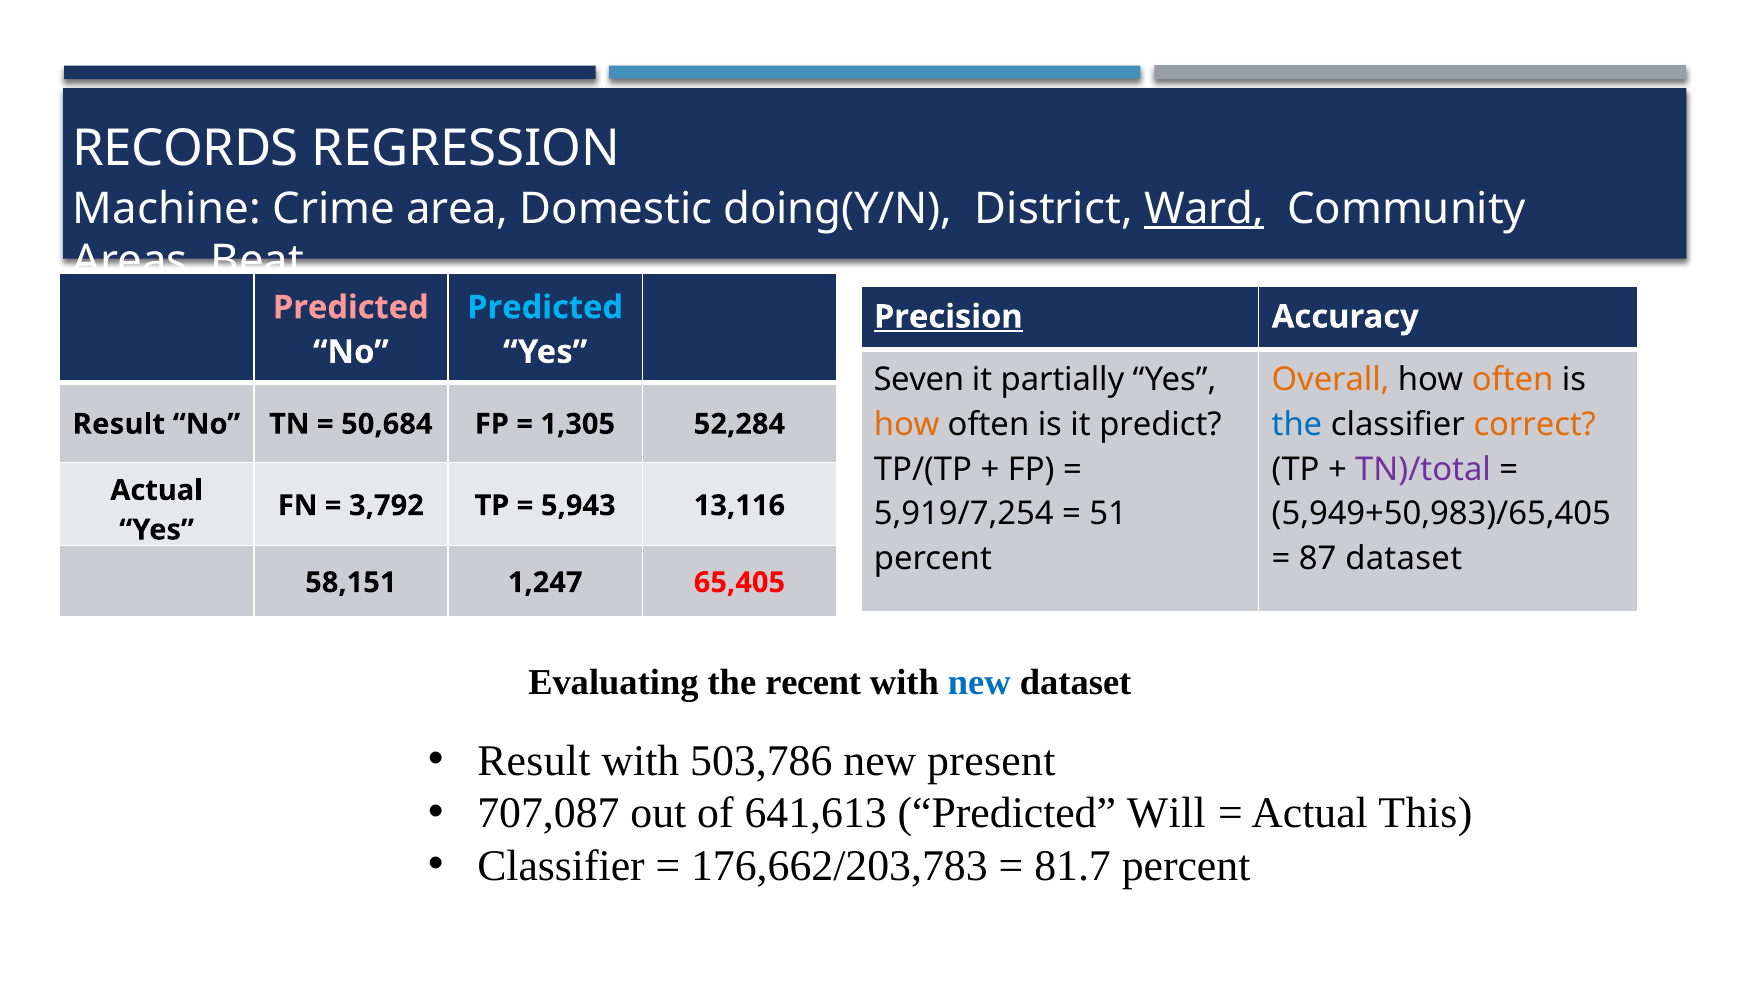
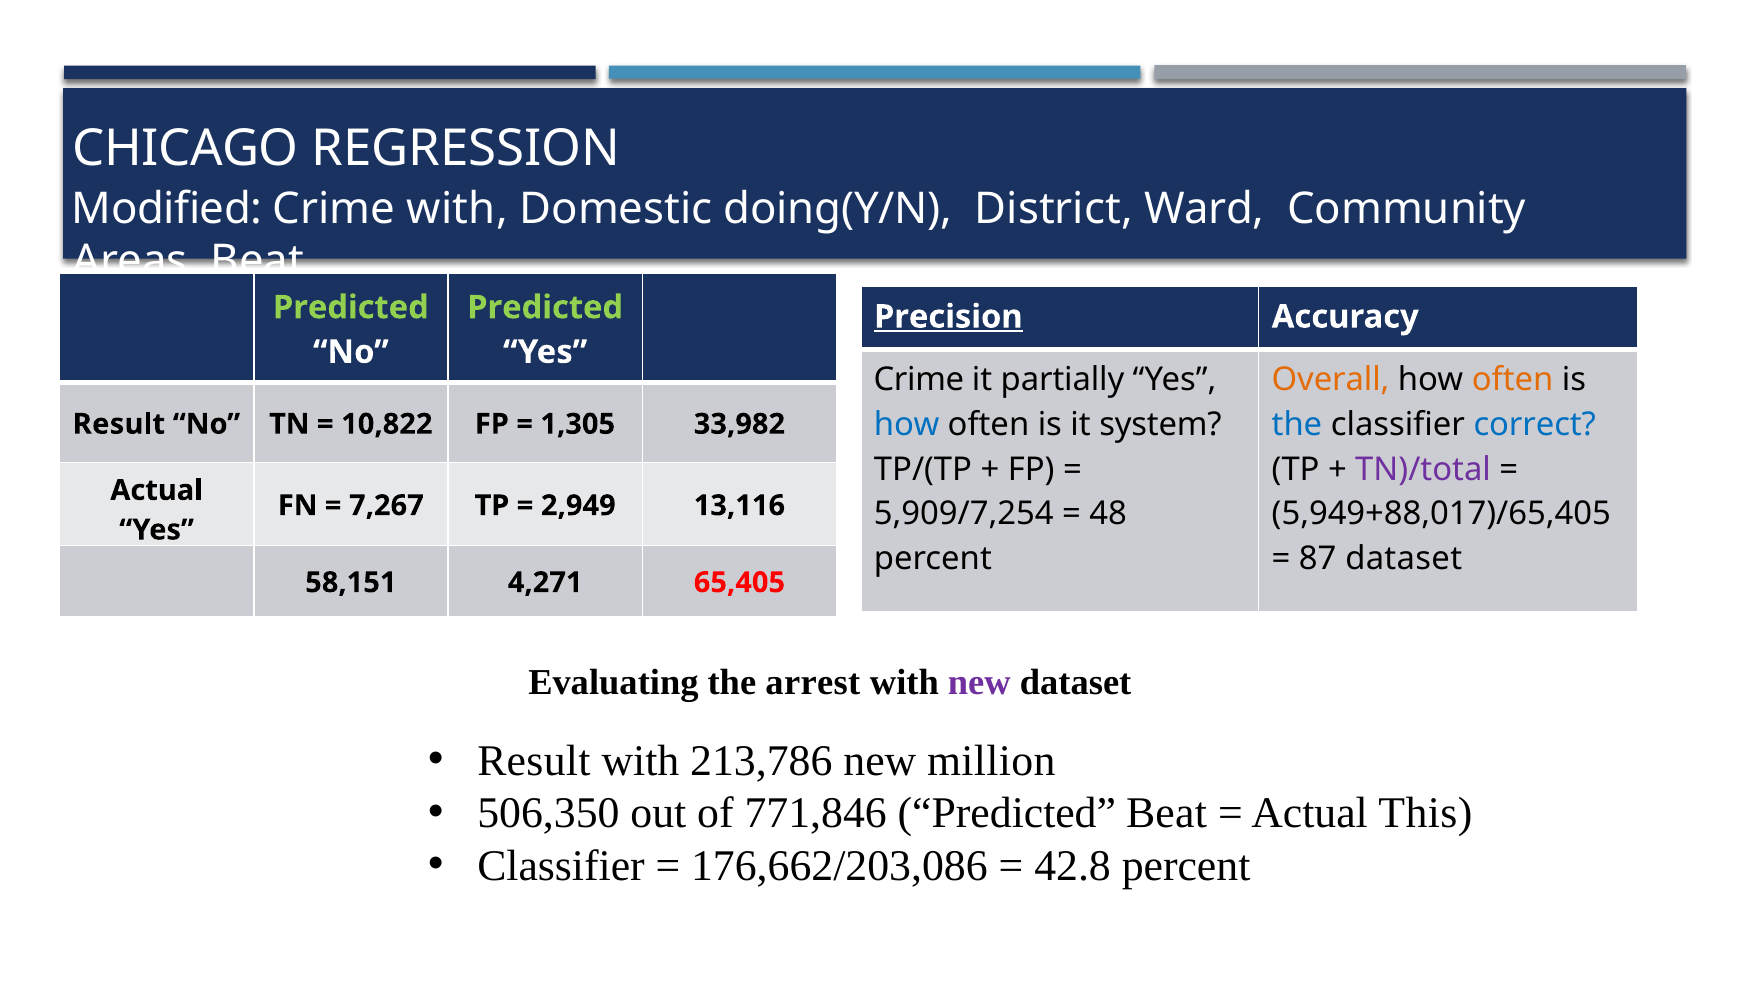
RECORDS: RECORDS -> CHICAGO (186, 148)
Machine: Machine -> Modified (167, 209)
Crime area: area -> with (457, 209)
Ward underline: present -> none (1204, 209)
Predicted colour: pink -> light green (351, 308)
Predicted colour: light blue -> light green (545, 308)
Seven: Seven -> Crime (919, 380)
how colour: orange -> blue (907, 425)
predict: predict -> system (1161, 425)
correct colour: orange -> blue (1535, 425)
50,684: 50,684 -> 10,822 (387, 424)
52,284: 52,284 -> 33,982 (739, 424)
3,792: 3,792 -> 7,267 (386, 506)
5,943: 5,943 -> 2,949 (578, 506)
5,919/7,254: 5,919/7,254 -> 5,909/7,254 (964, 514)
51: 51 -> 48 (1108, 514)
5,949+50,983)/65,405: 5,949+50,983)/65,405 -> 5,949+88,017)/65,405 (1441, 514)
1,247: 1,247 -> 4,271 (545, 583)
recent: recent -> arrest (813, 683)
new colour: blue -> purple (979, 683)
503,786: 503,786 -> 213,786 (761, 761)
present: present -> million (991, 761)
707,087: 707,087 -> 506,350 (548, 814)
641,613: 641,613 -> 771,846 (816, 814)
Predicted Will: Will -> Beat (1166, 814)
176,662/203,783: 176,662/203,783 -> 176,662/203,086 (839, 866)
81.7: 81.7 -> 42.8 (1073, 866)
